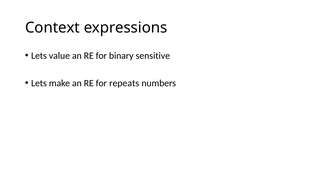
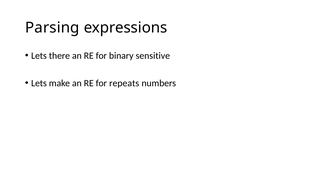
Context: Context -> Parsing (52, 28)
value: value -> there (59, 55)
